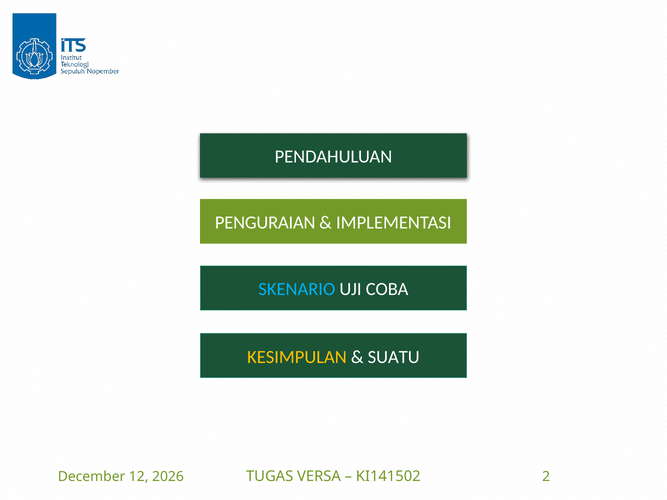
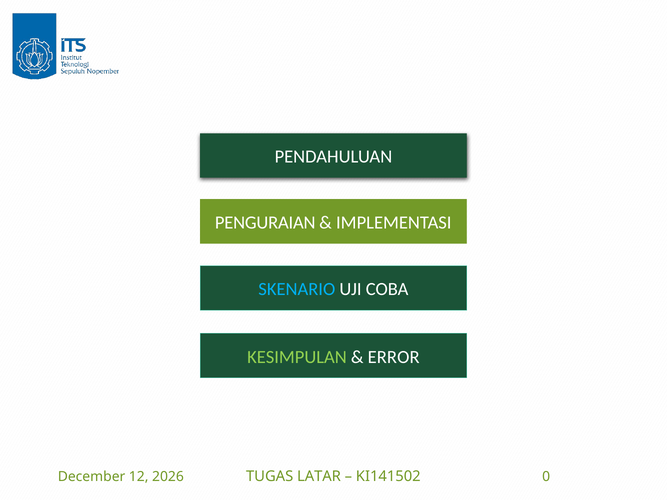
KESIMPULAN colour: yellow -> light green (297, 357)
SUATU: SUATU -> ERROR (394, 357)
VERSA: VERSA -> LATAR (319, 477)
2: 2 -> 0 (546, 477)
